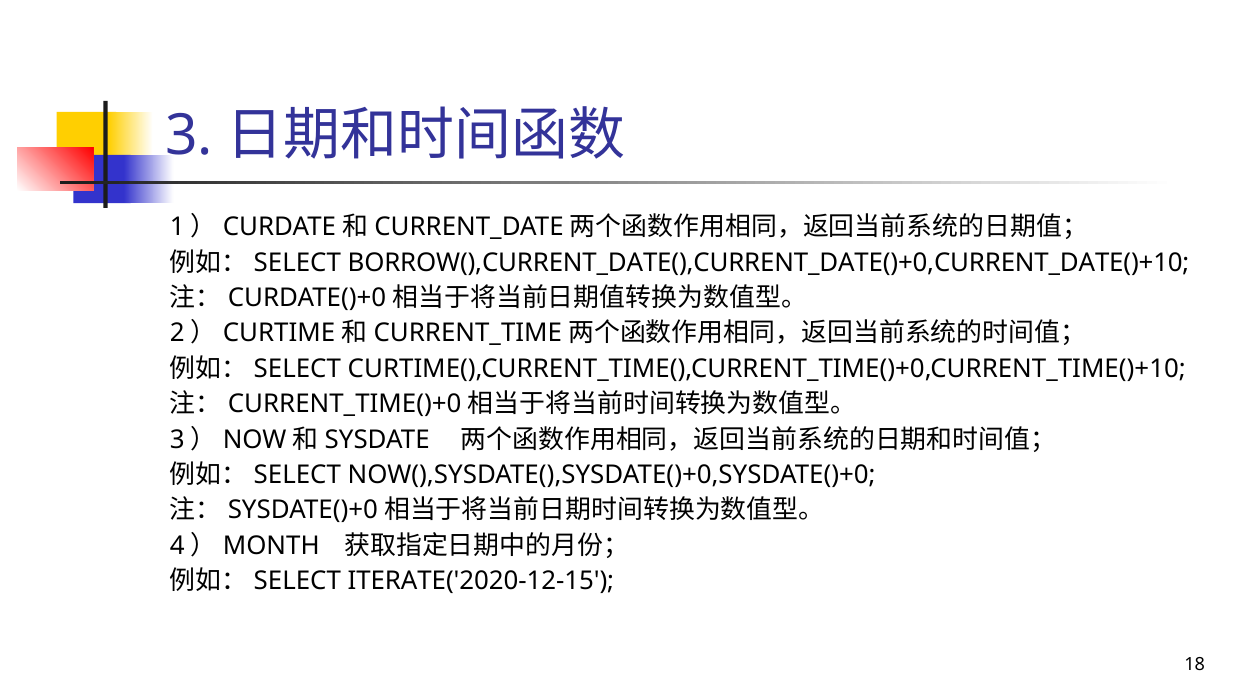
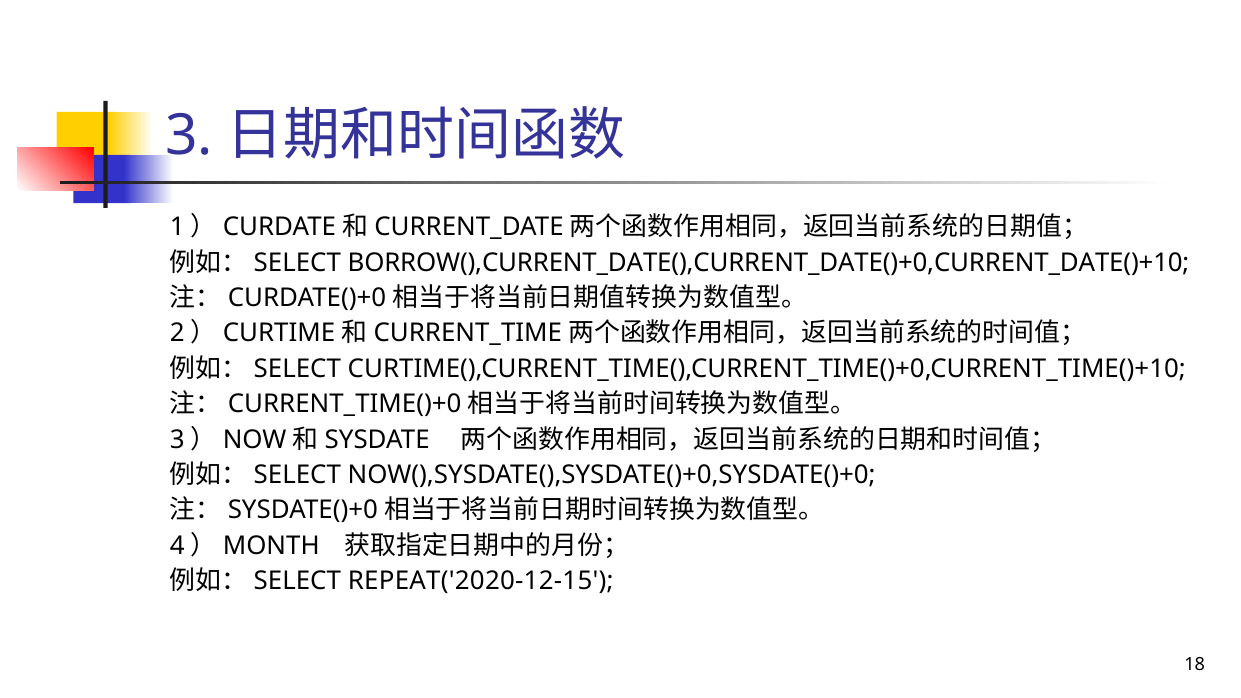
ITERATE('2020-12-15: ITERATE('2020-12-15 -> REPEAT('2020-12-15 (481, 581)
